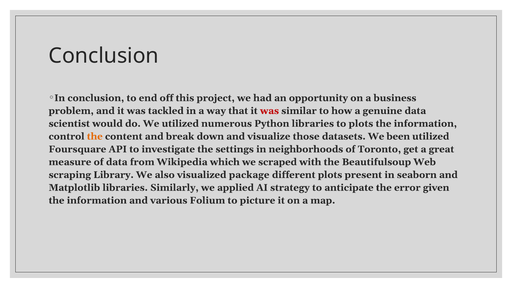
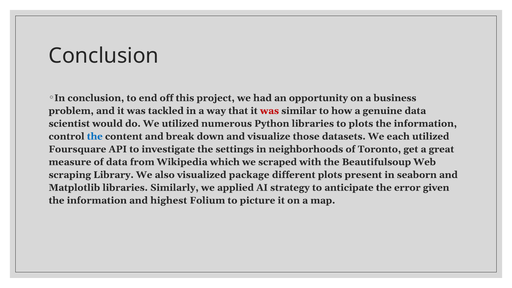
the colour: orange -> blue (95, 136)
been: been -> each (398, 136)
various: various -> highest (169, 200)
